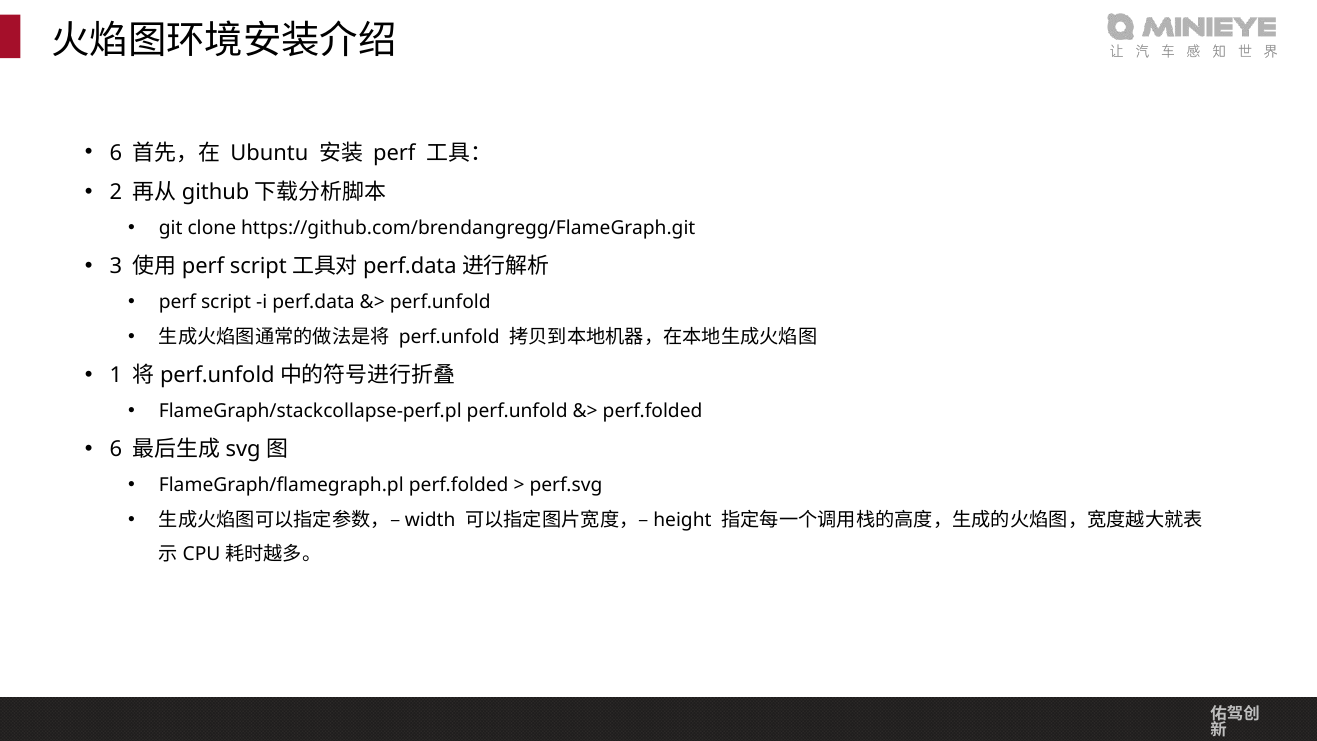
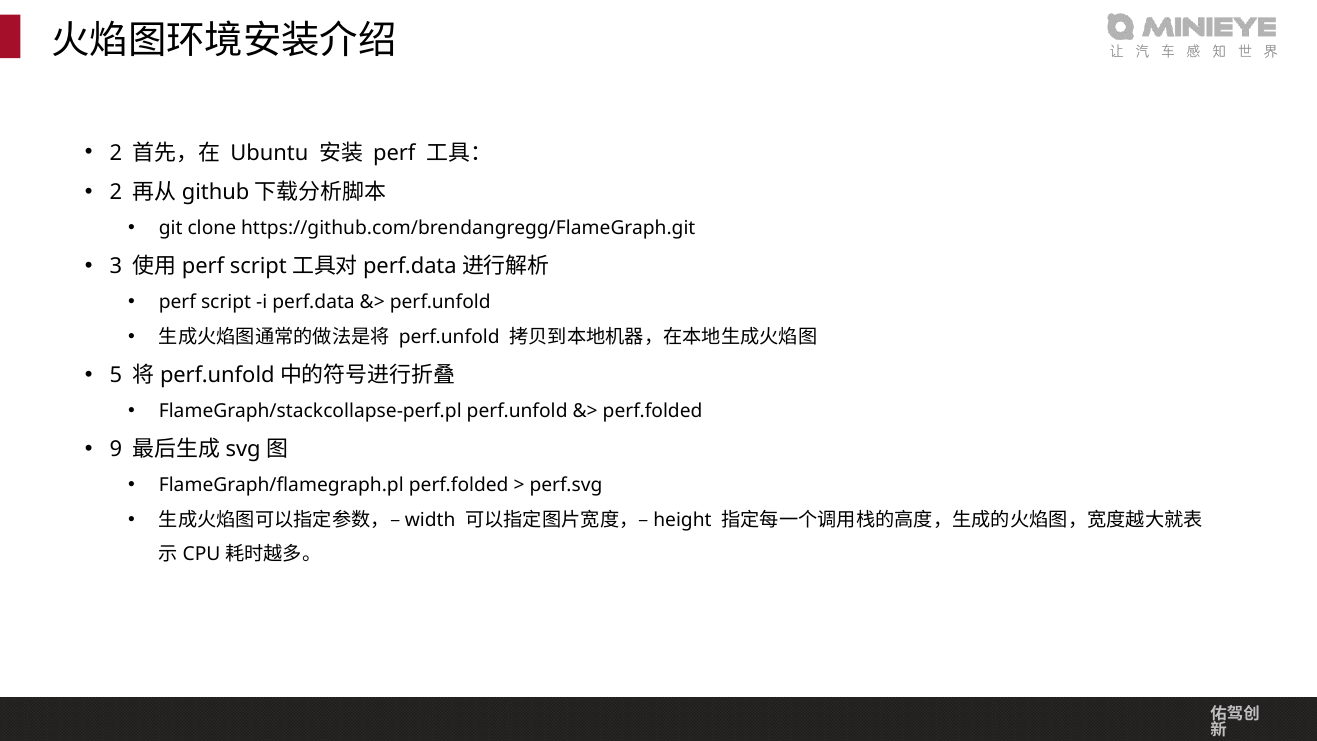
6: 6 -> 2 (116, 153)
1: 1 -> 5 (116, 375)
6: 6 -> 9 (116, 449)
